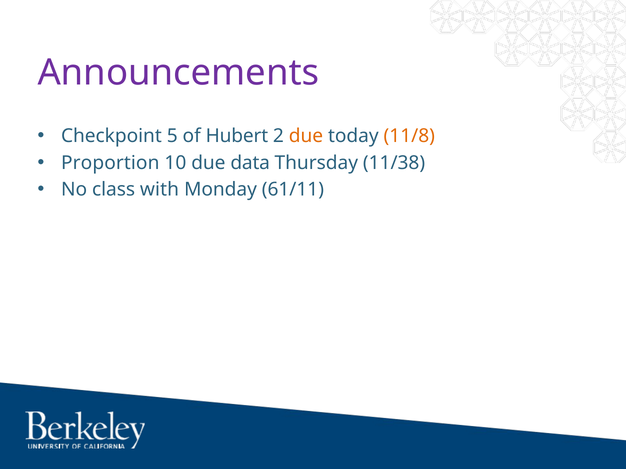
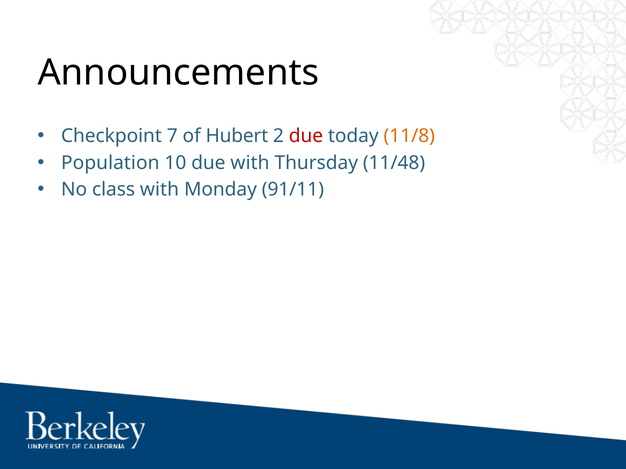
Announcements colour: purple -> black (178, 73)
5: 5 -> 7 (172, 136)
due colour: orange -> red (306, 136)
Proportion: Proportion -> Population (110, 163)
due data: data -> with (250, 163)
11/38: 11/38 -> 11/48 (394, 163)
61/11: 61/11 -> 91/11 (293, 190)
